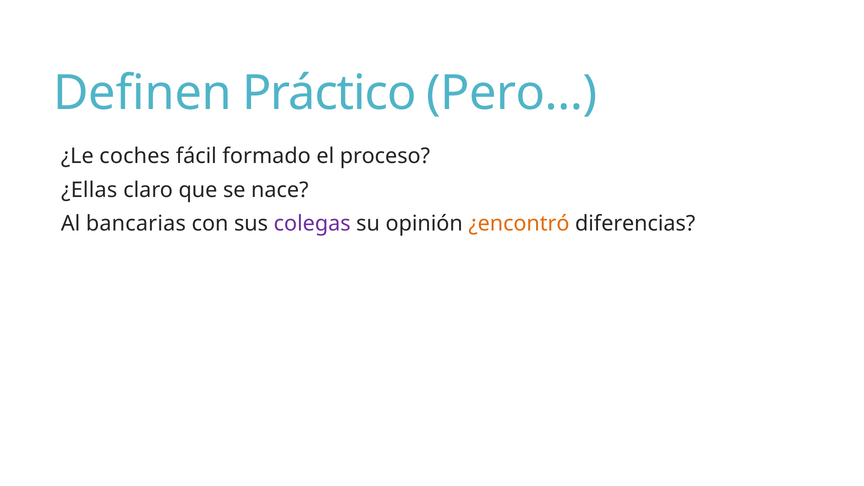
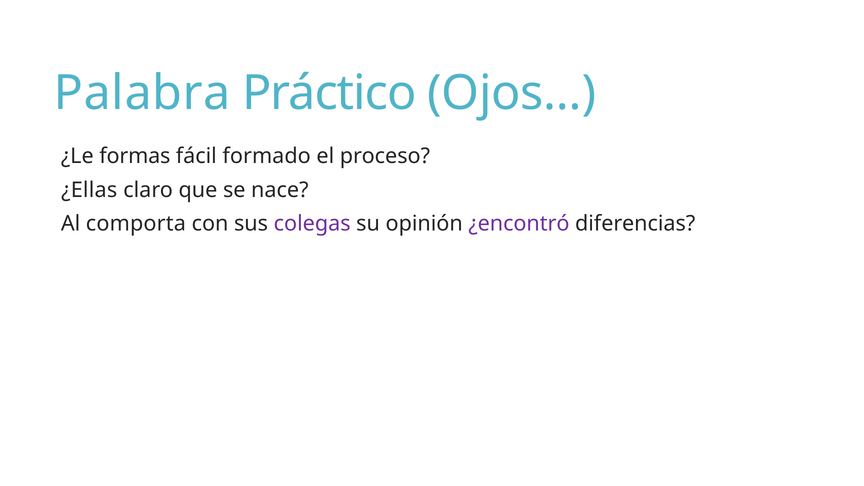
Definen: Definen -> Palabra (142, 93)
Pero…: Pero… -> Ojos… (512, 93)
coches: coches -> formas (135, 156)
bancarias: bancarias -> comporta (136, 224)
¿encontró colour: orange -> purple (519, 224)
